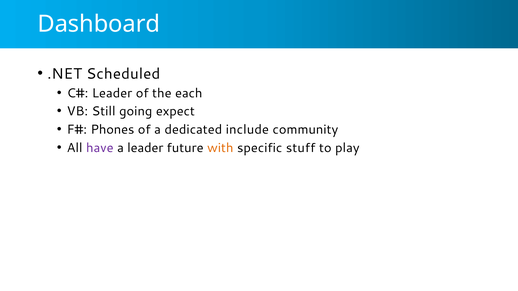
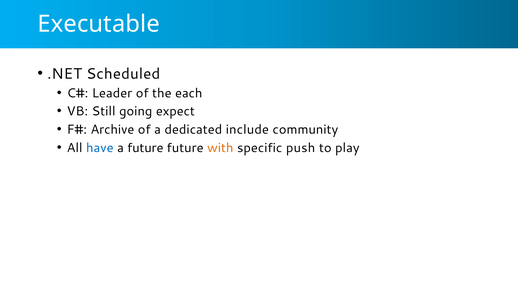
Dashboard: Dashboard -> Executable (99, 24)
Phones: Phones -> Archive (112, 130)
have colour: purple -> blue (100, 148)
a leader: leader -> future (145, 148)
stuff: stuff -> push (301, 148)
